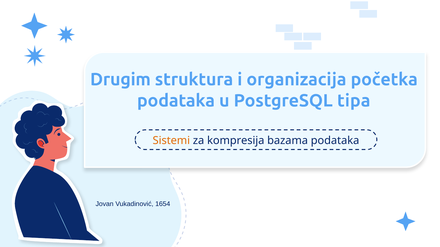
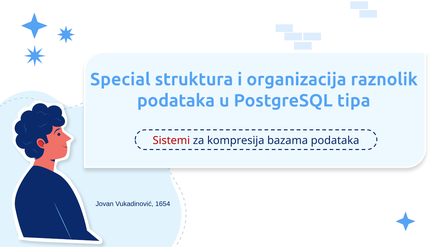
Drugim: Drugim -> Special (120, 80)
početka: početka -> raznolik (384, 80)
Sistemi colour: orange -> red (171, 141)
